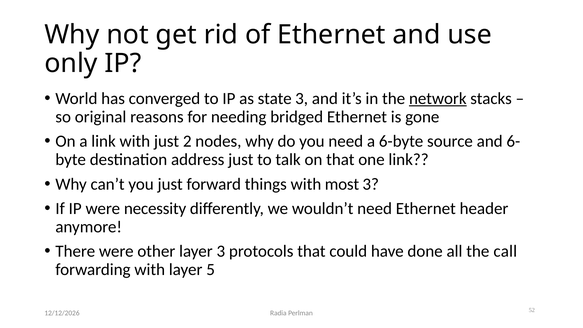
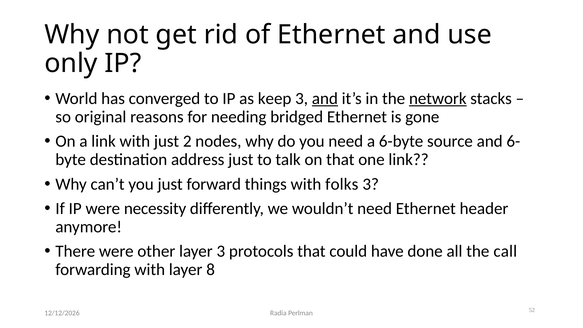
state: state -> keep (275, 99)
and underline: none -> present (325, 99)
most: most -> folks (342, 184)
5: 5 -> 8 (211, 270)
